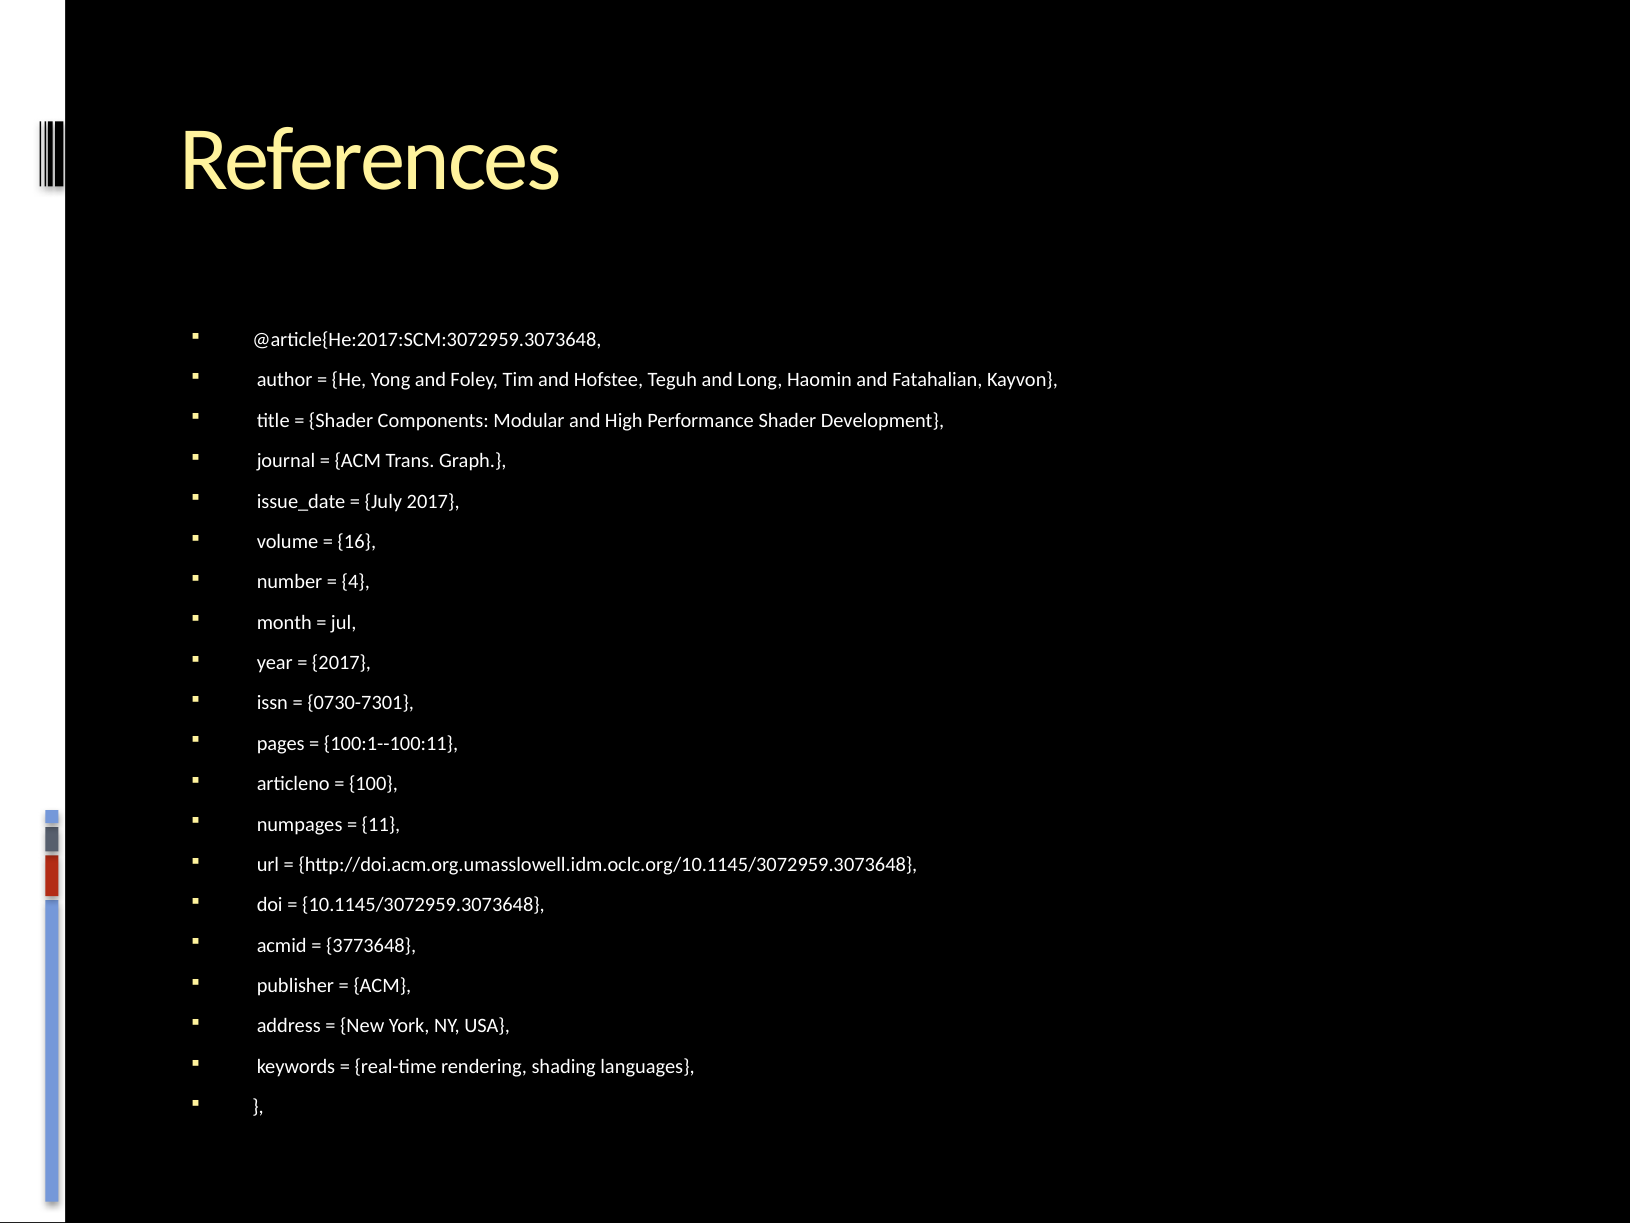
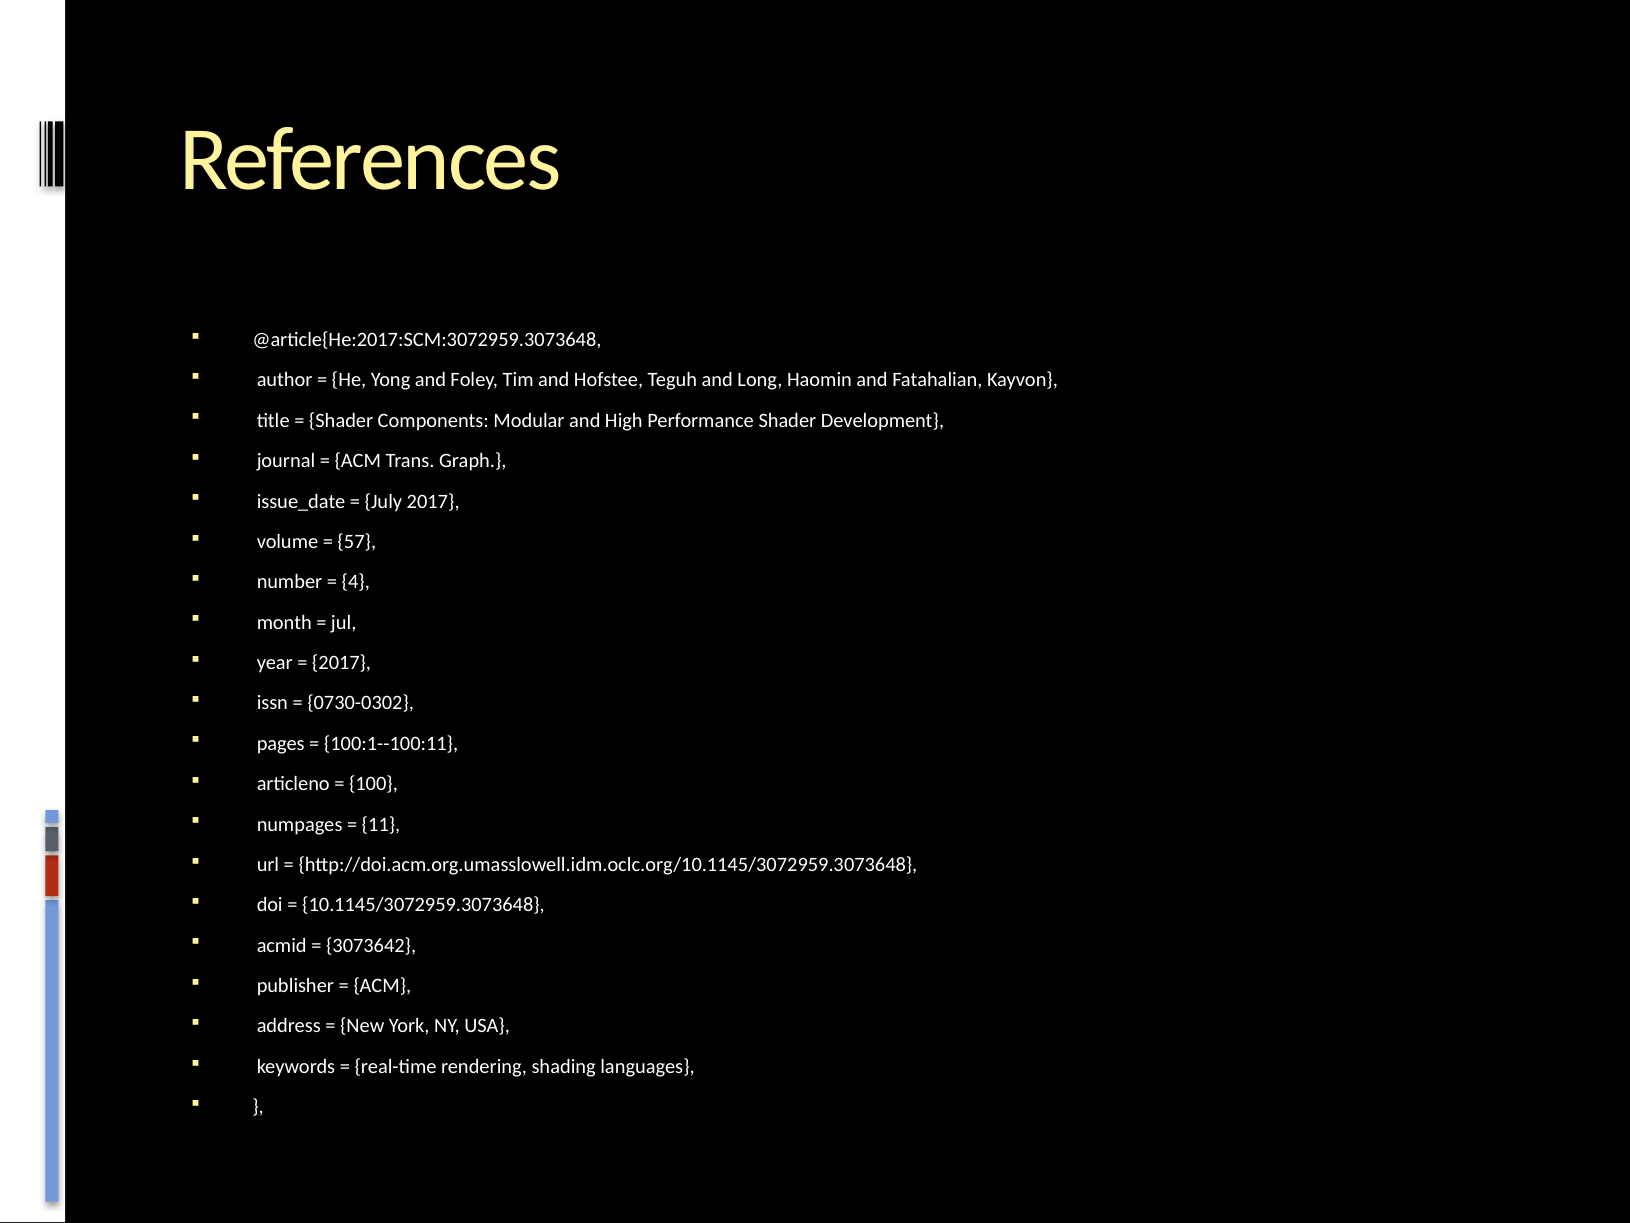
16: 16 -> 57 (357, 541)
0730-7301: 0730-7301 -> 0730-0302 (361, 703)
3773648: 3773648 -> 3073642 (371, 945)
